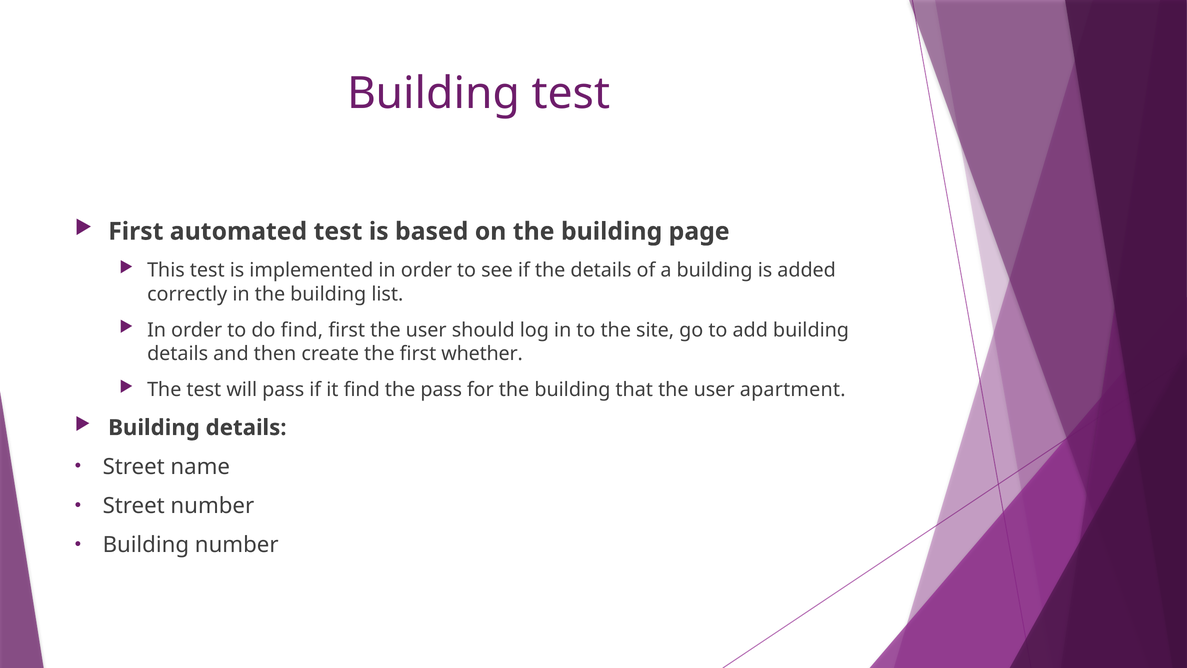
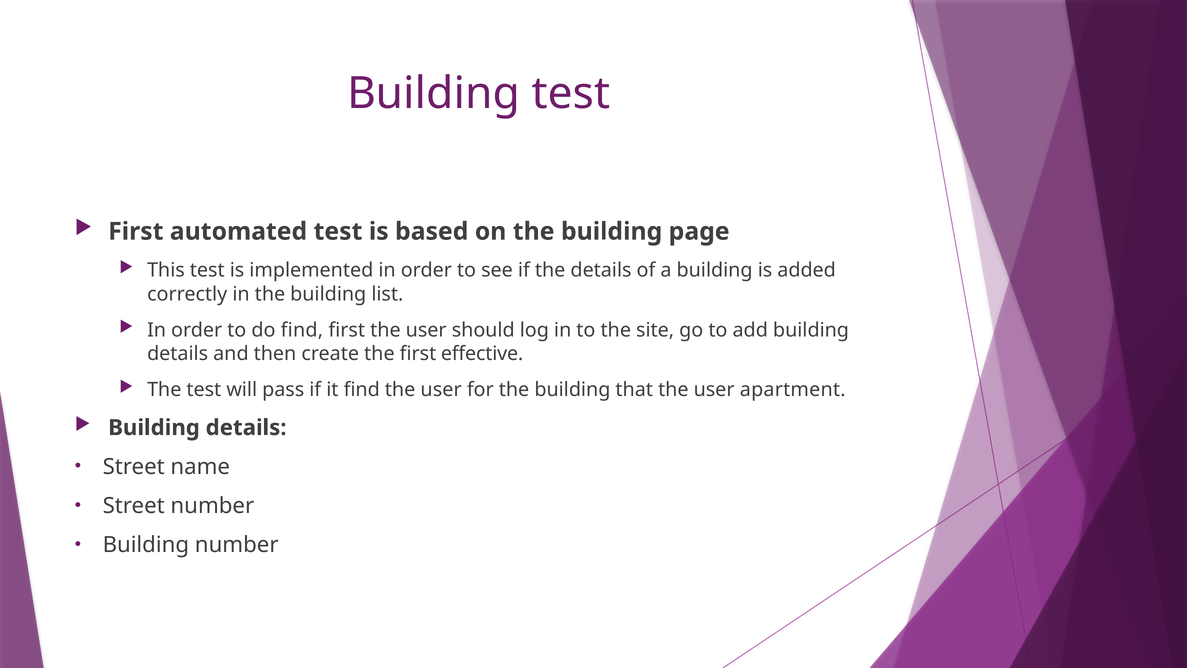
whether: whether -> effective (482, 354)
find the pass: pass -> user (441, 390)
